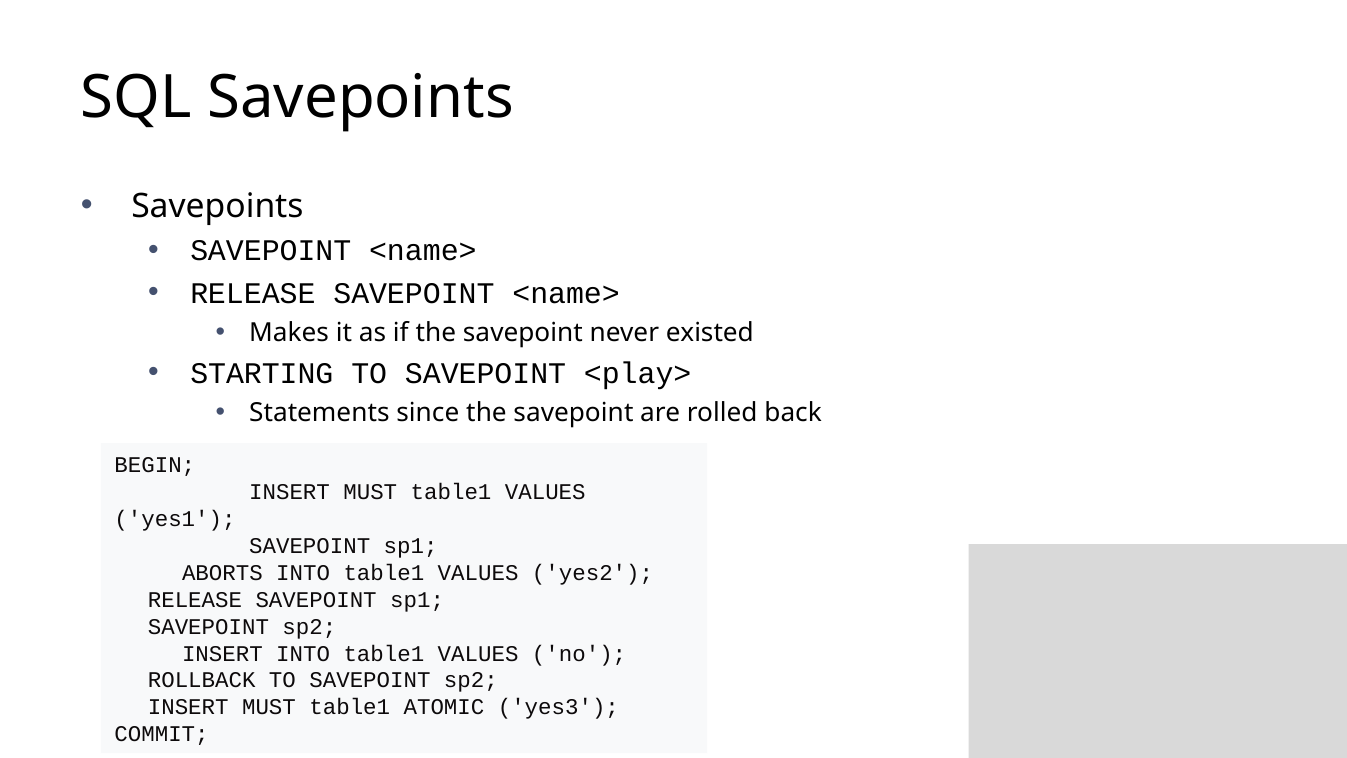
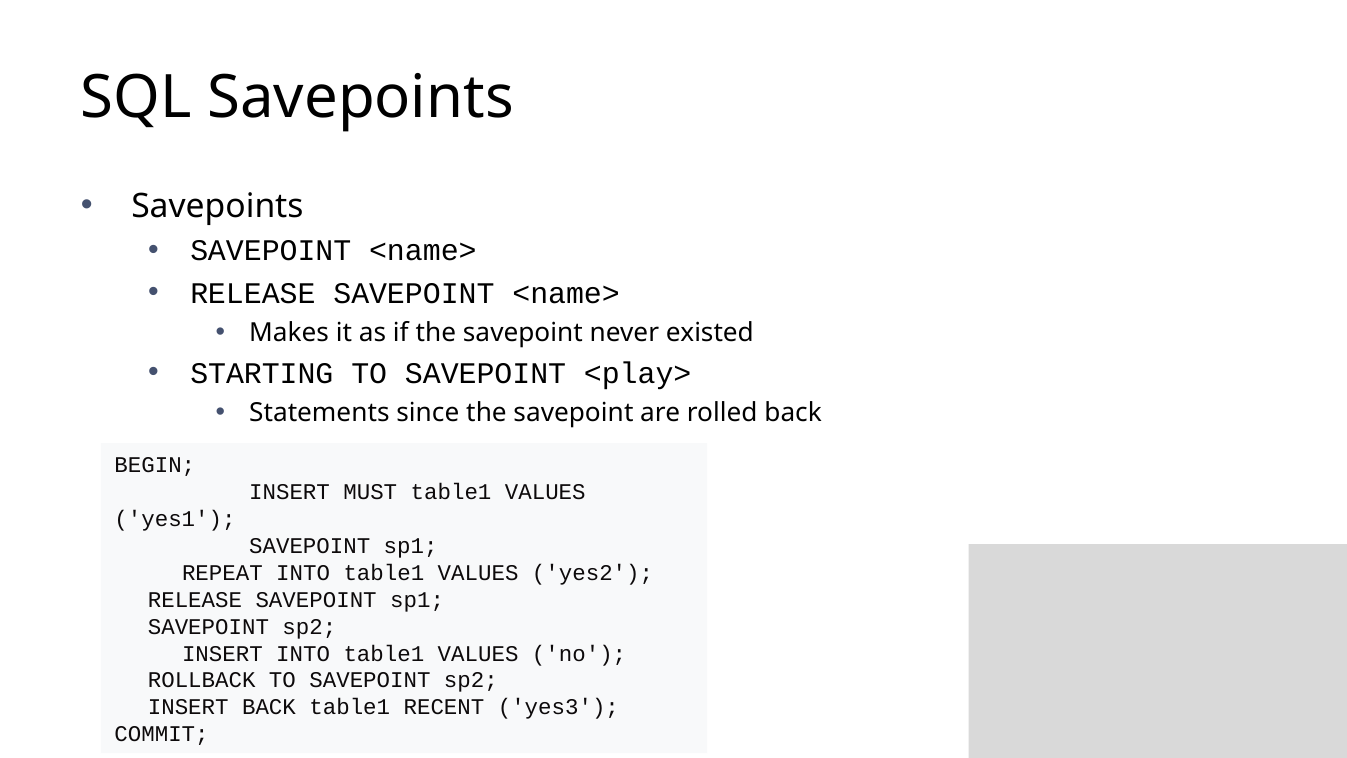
ABORTS: ABORTS -> REPEAT (222, 573)
MUST: MUST -> BACK (269, 707)
ATOMIC: ATOMIC -> RECENT (444, 707)
